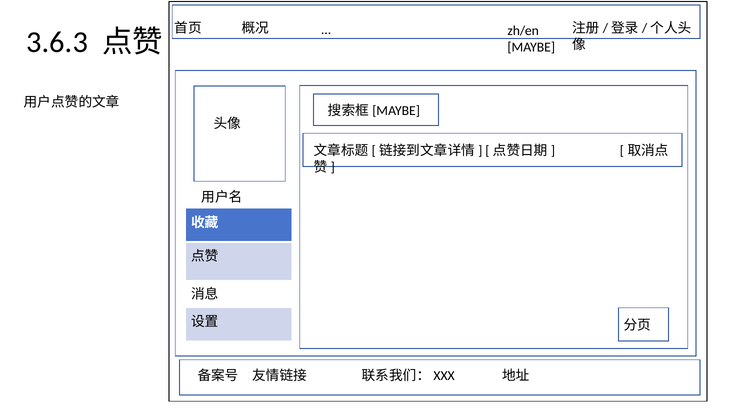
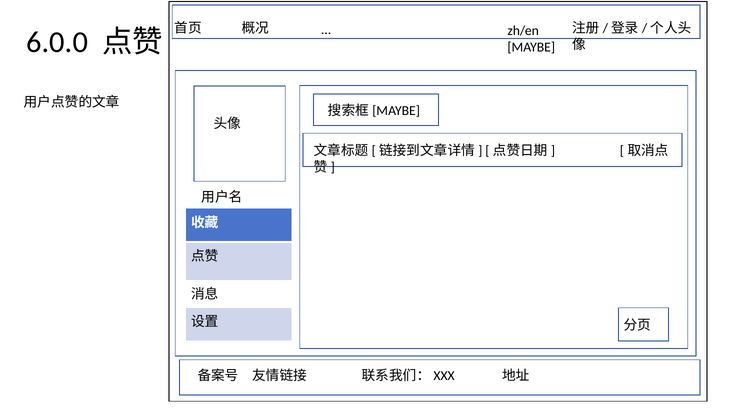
3.6.3: 3.6.3 -> 6.0.0 (57, 42)
